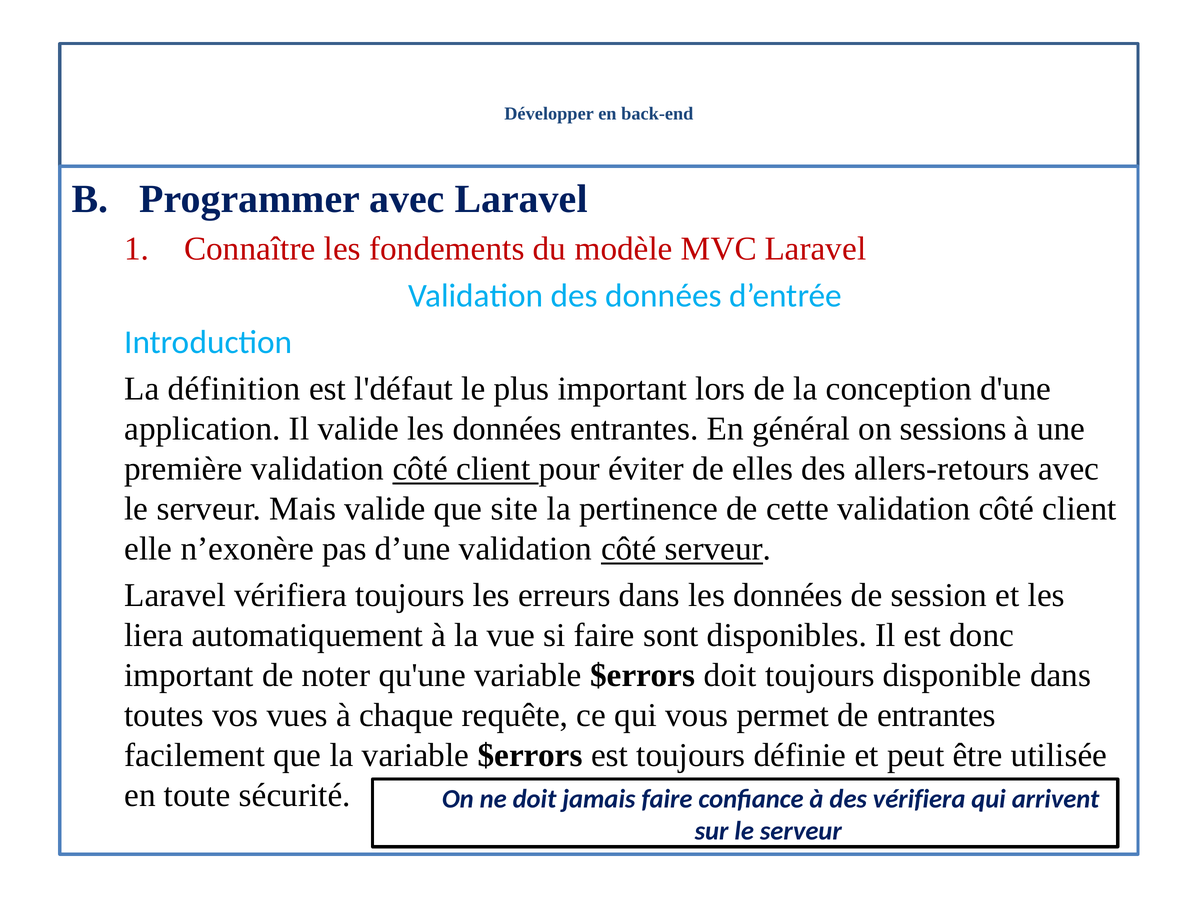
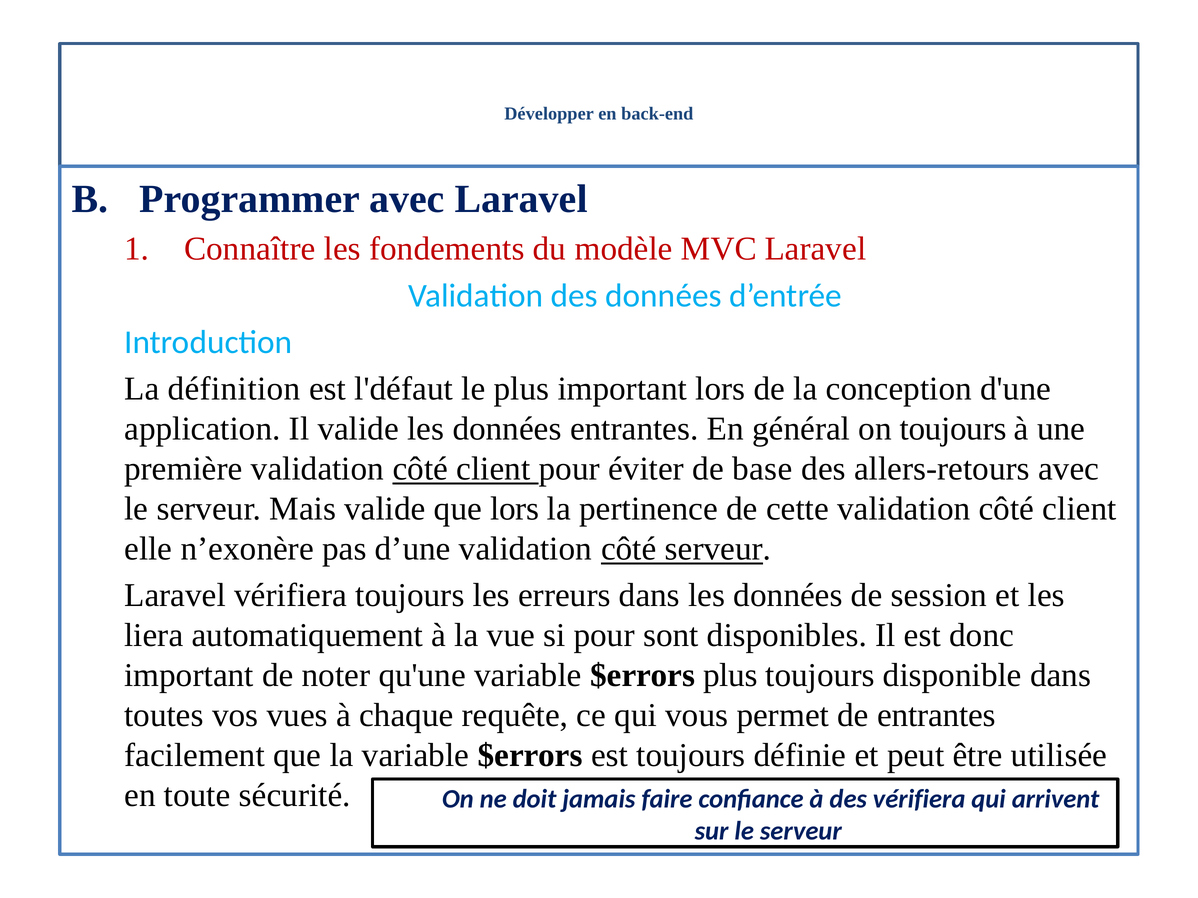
on sessions: sessions -> toujours (953, 429)
elles: elles -> base (762, 469)
que site: site -> lors (515, 509)
si faire: faire -> pour (604, 636)
$errors doit: doit -> plus (730, 676)
